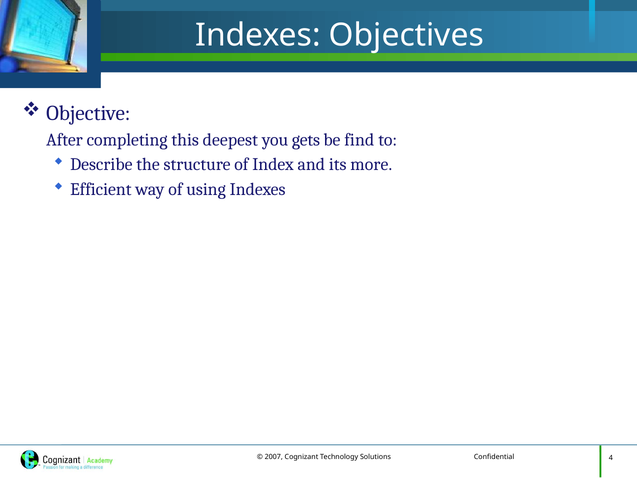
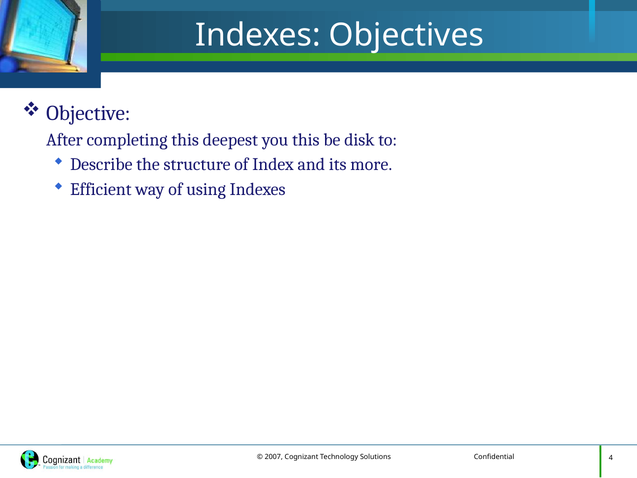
you gets: gets -> this (306, 140)
find: find -> disk (359, 140)
